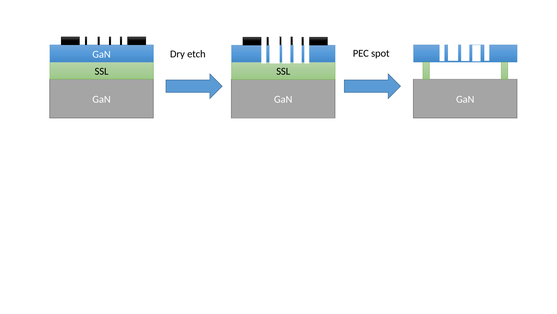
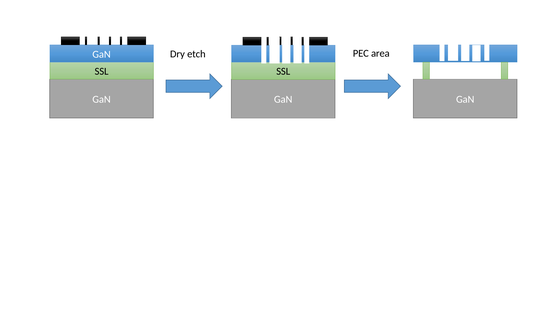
spot: spot -> area (380, 53)
